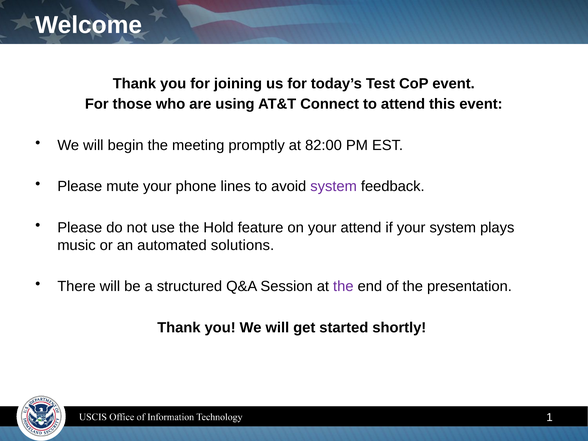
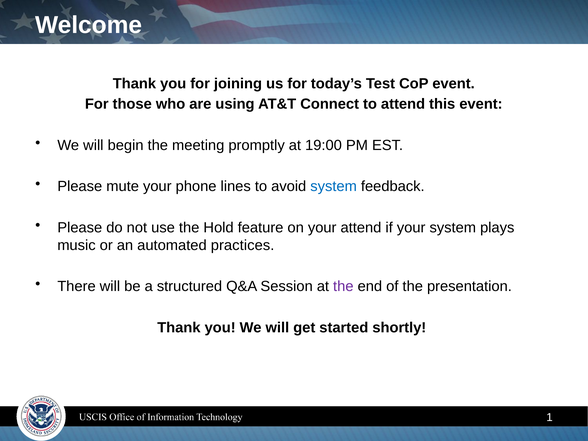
82:00: 82:00 -> 19:00 (324, 145)
system colour: purple -> blue (334, 186)
solutions: solutions -> practices (243, 245)
